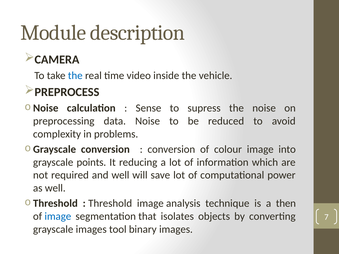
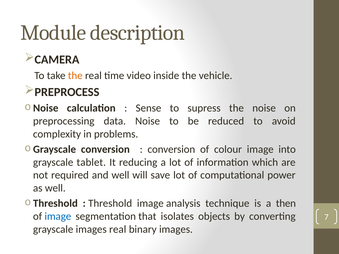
the colour: blue -> orange (75, 76)
points: points -> tablet (91, 162)
images tool: tool -> real (118, 230)
